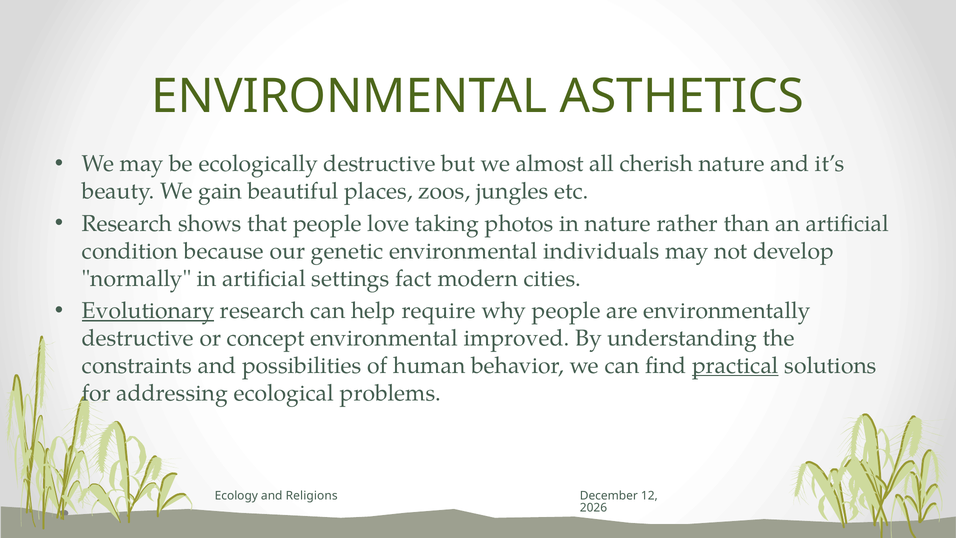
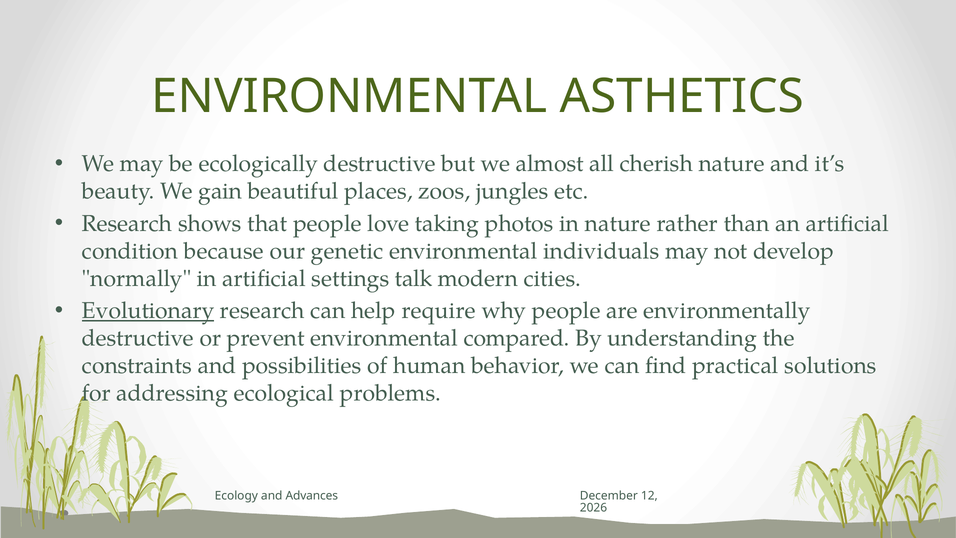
fact: fact -> talk (414, 278)
concept: concept -> prevent (266, 338)
improved: improved -> compared (517, 338)
practical underline: present -> none (735, 366)
Religions: Religions -> Advances (312, 495)
